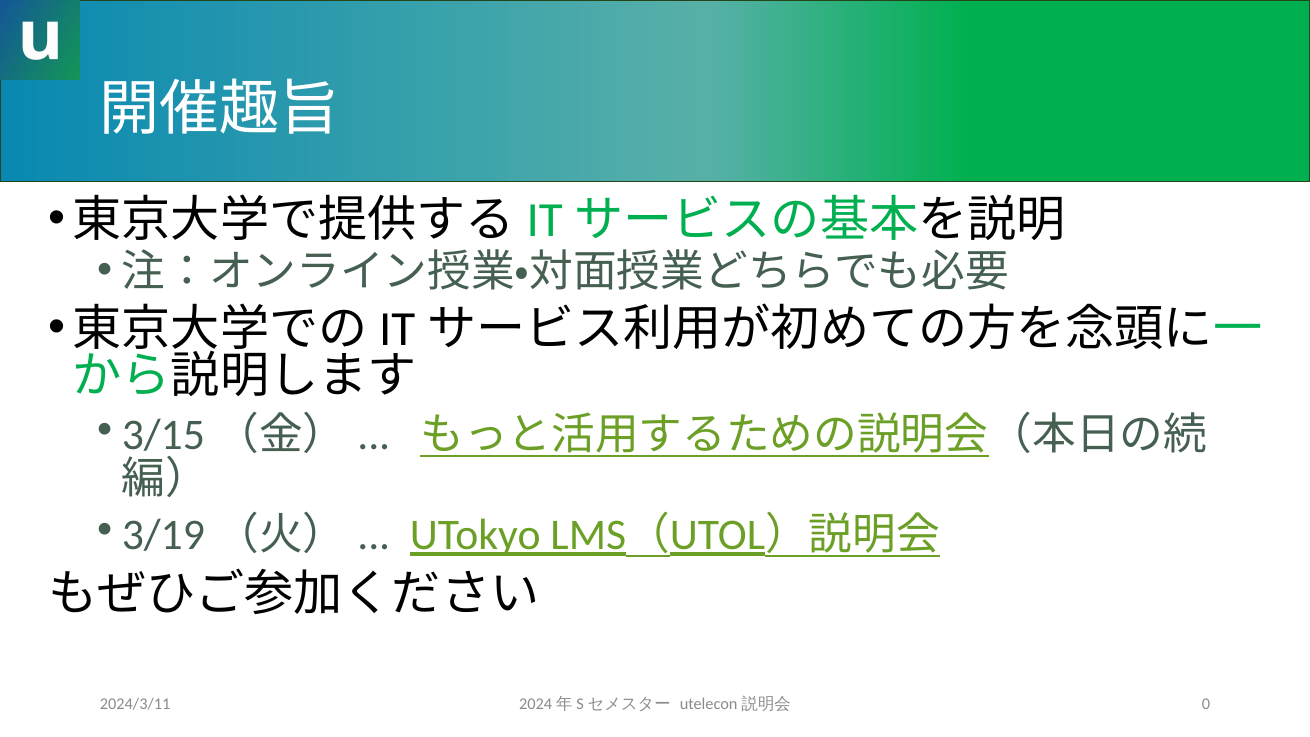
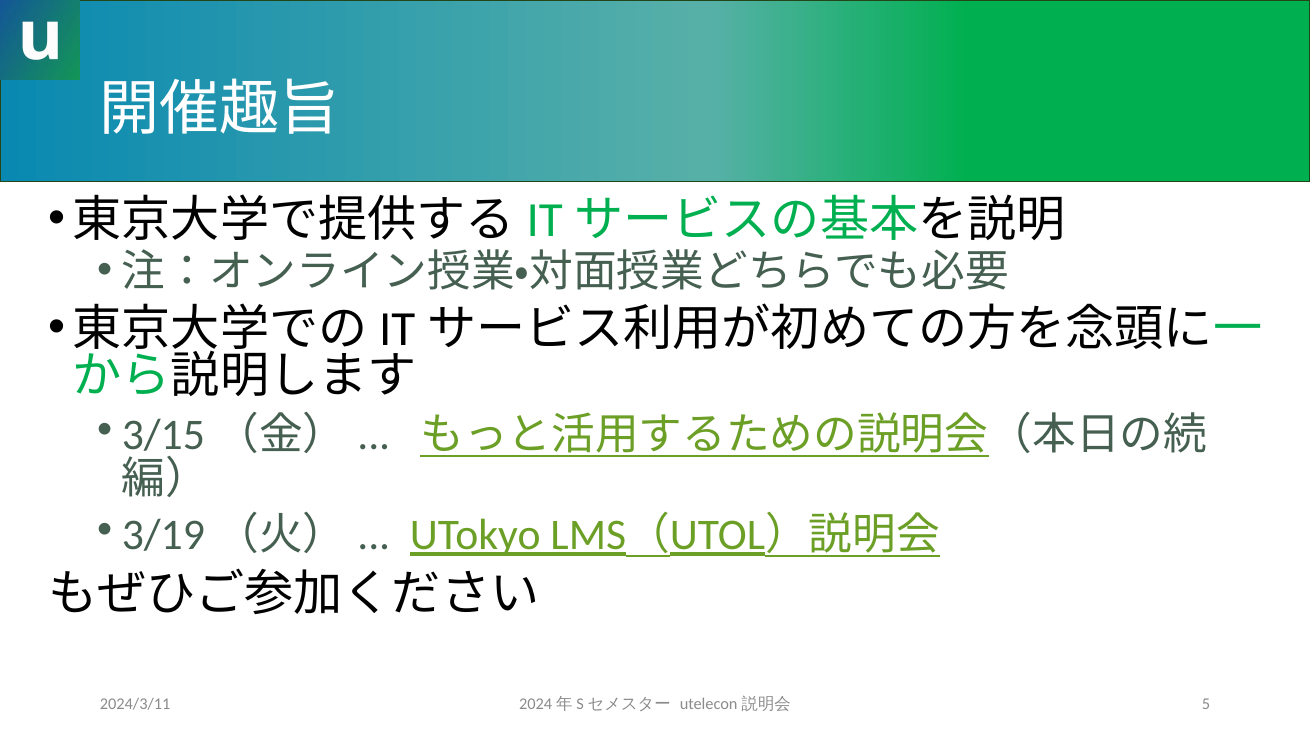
0: 0 -> 5 (1206, 704)
